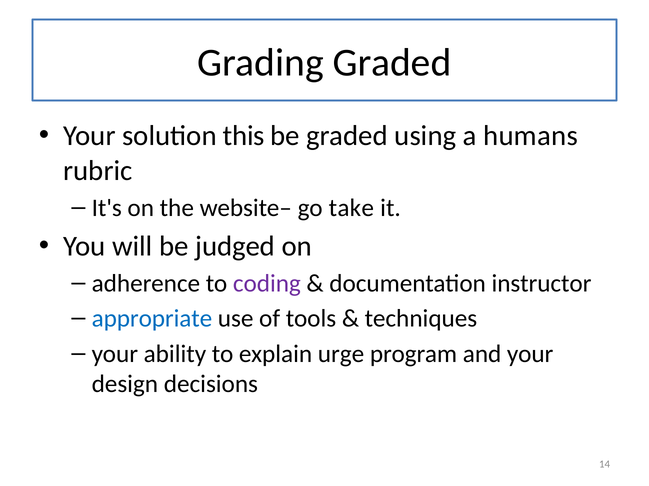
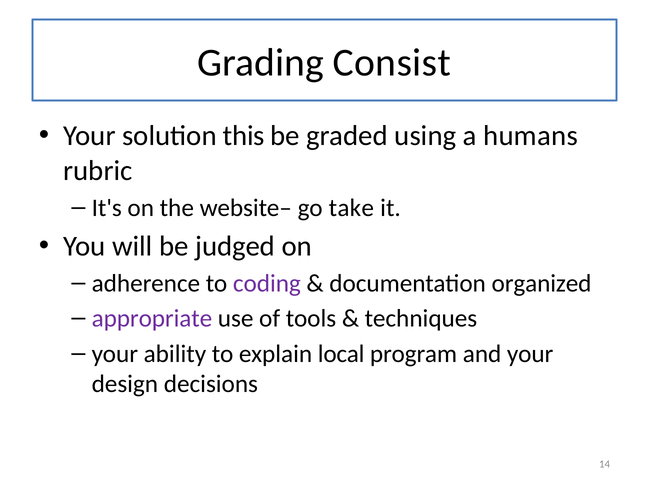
Grading Graded: Graded -> Consist (392, 63)
instructor: instructor -> organized (542, 284)
appropriate colour: blue -> purple (152, 319)
urge: urge -> local (341, 354)
